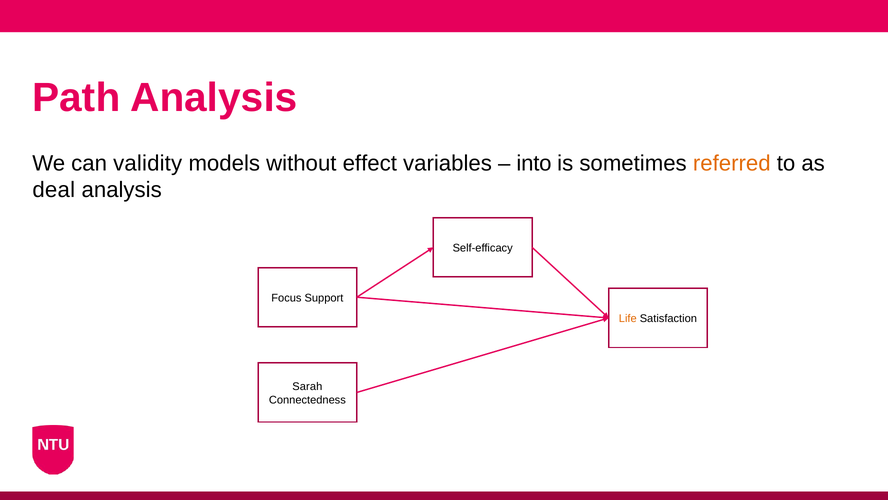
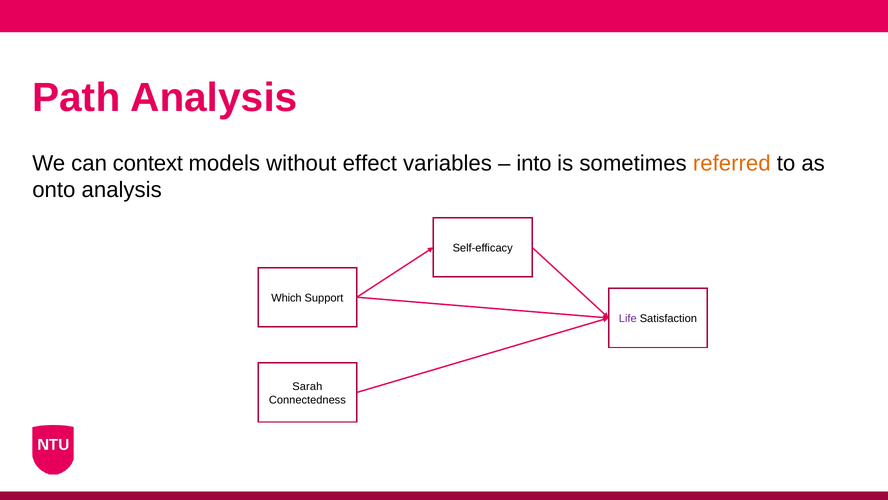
validity: validity -> context (148, 163)
deal: deal -> onto (54, 190)
Focus: Focus -> Which (286, 298)
Life colour: orange -> purple (628, 318)
